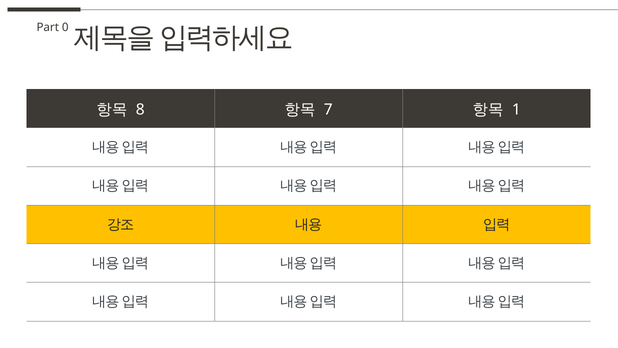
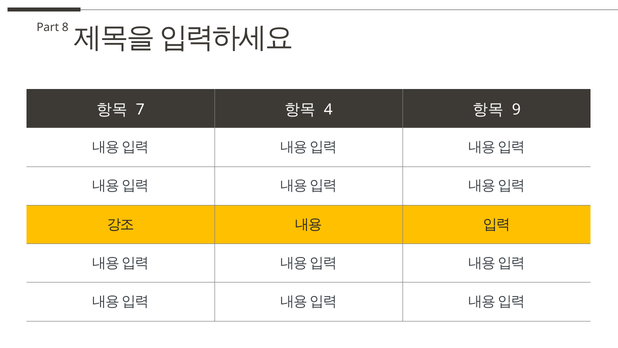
0: 0 -> 8 (65, 28)
8: 8 -> 7 (140, 109)
7: 7 -> 4 (328, 109)
1: 1 -> 9 (516, 109)
